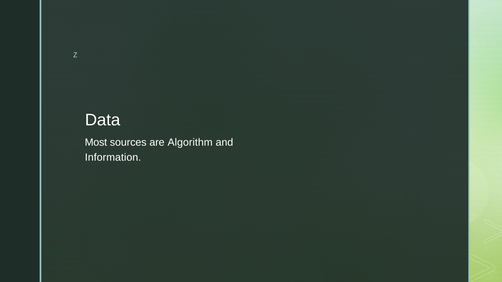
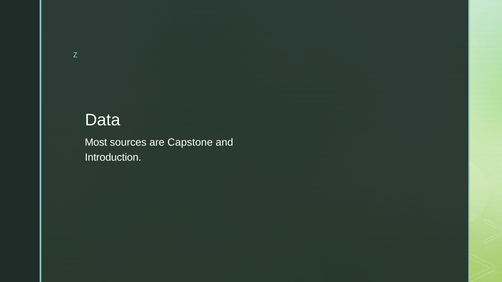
Algorithm: Algorithm -> Capstone (190, 142)
Information: Information -> Introduction (113, 158)
